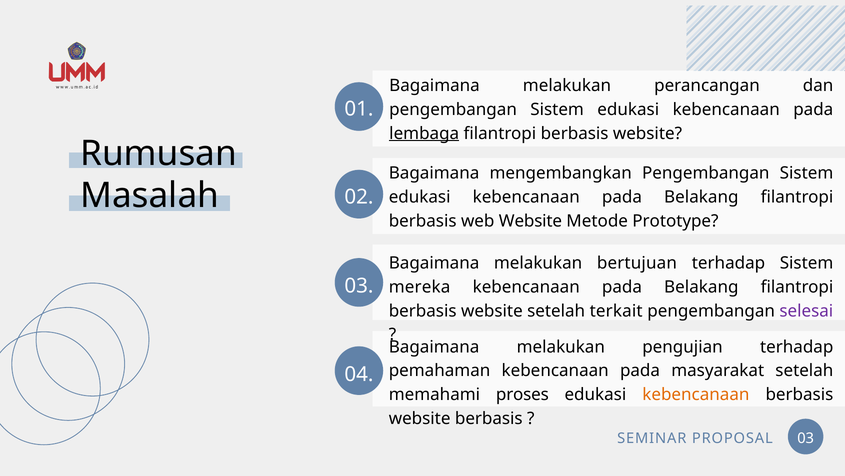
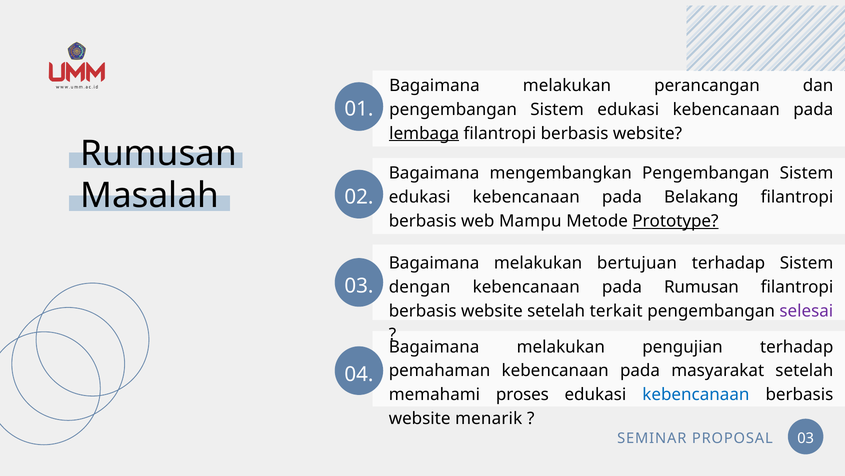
web Website: Website -> Mampu (530, 221)
Prototype underline: none -> present (675, 221)
mereka: mereka -> dengan (420, 287)
Belakang: Belakang -> Rumusan (701, 287)
kebencanaan colour: orange -> blue (696, 394)
website berbasis: berbasis -> menarik (489, 418)
